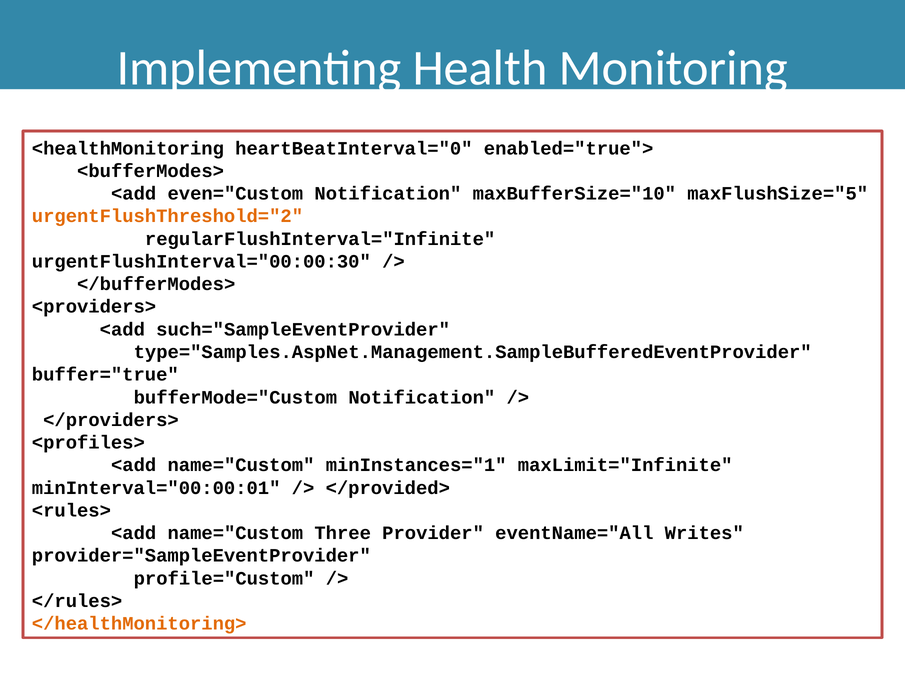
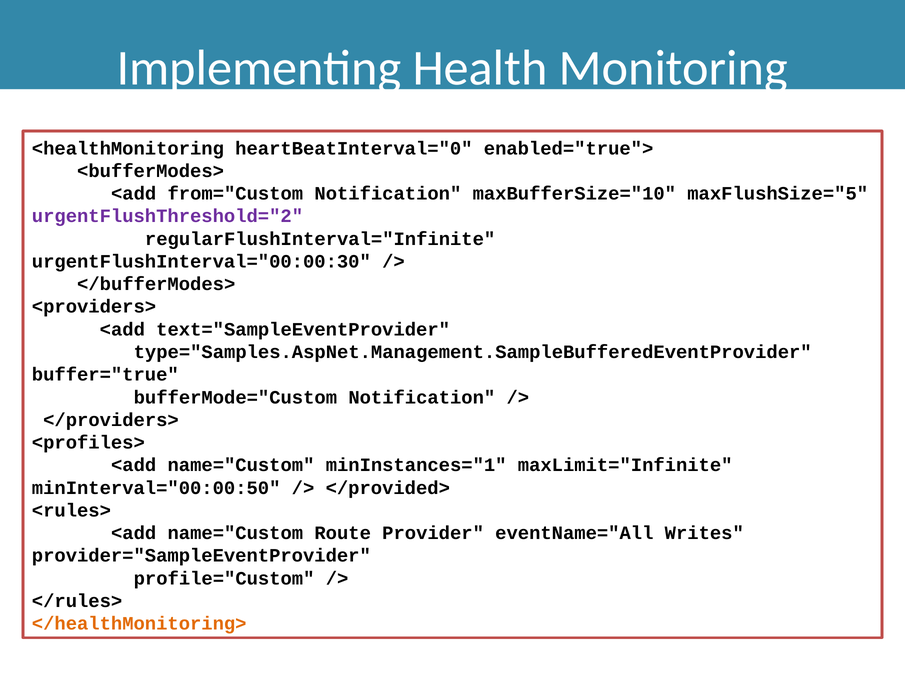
even="Custom: even="Custom -> from="Custom (235, 194)
urgentFlushThreshold="2 colour: orange -> purple (167, 216)
such="SampleEventProvider: such="SampleEventProvider -> text="SampleEventProvider (303, 329)
minInterval="00:00:01: minInterval="00:00:01 -> minInterval="00:00:50 (156, 488)
Three: Three -> Route (343, 533)
